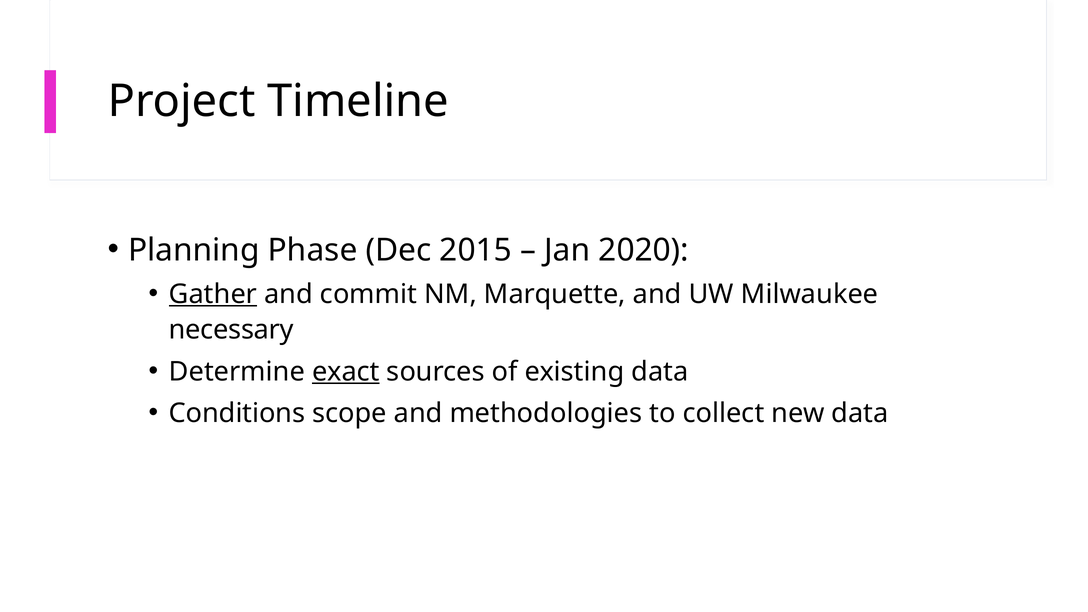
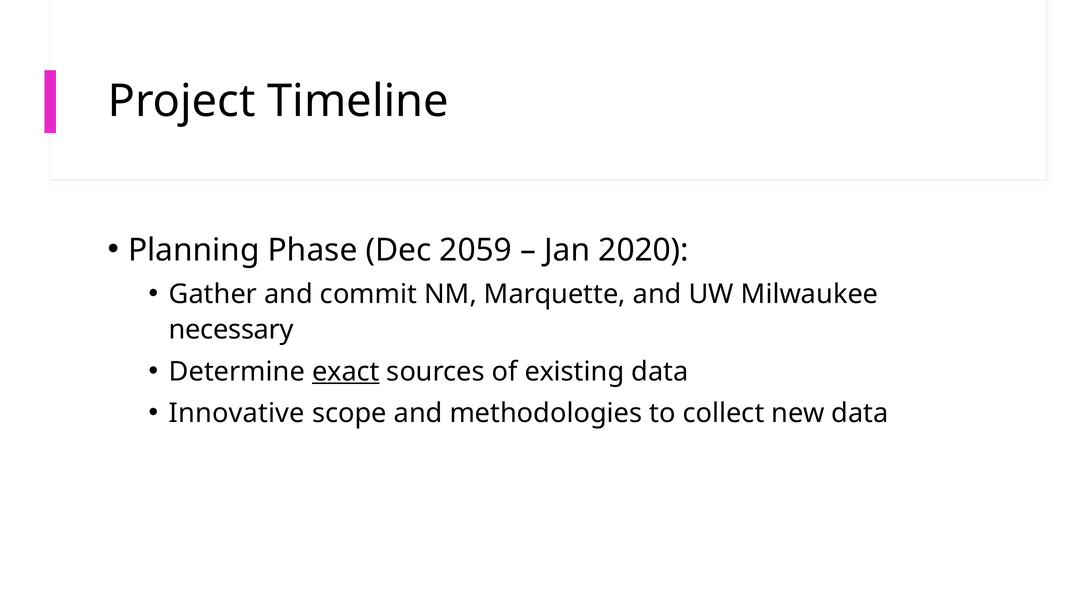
2015: 2015 -> 2059 (476, 250)
Gather underline: present -> none (213, 294)
Conditions: Conditions -> Innovative (237, 413)
